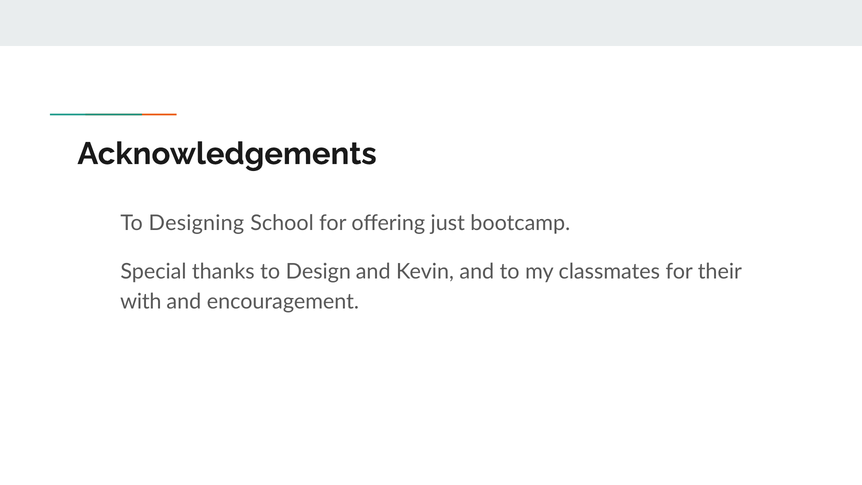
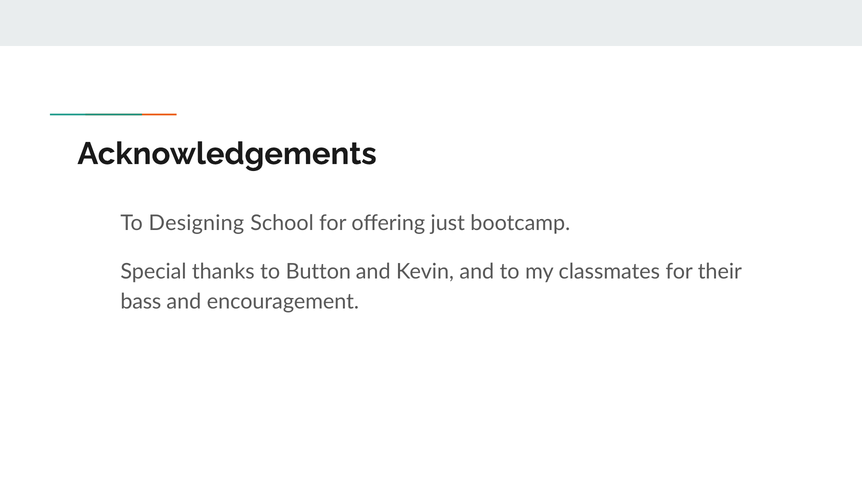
Design: Design -> Button (318, 272)
with: with -> bass (141, 302)
